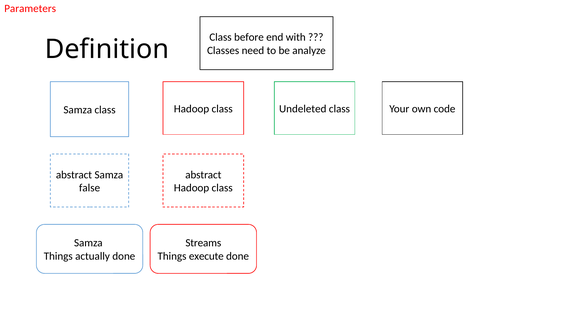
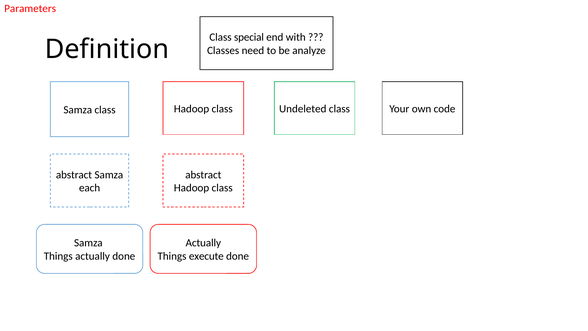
before: before -> special (249, 37)
false: false -> each (90, 188)
Streams: Streams -> Actually (203, 243)
